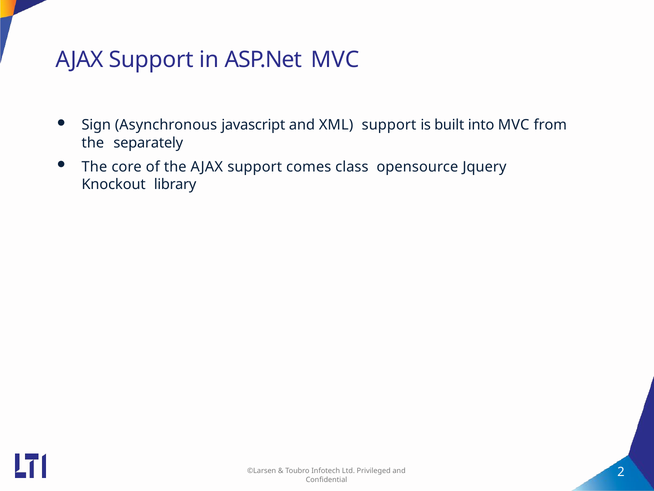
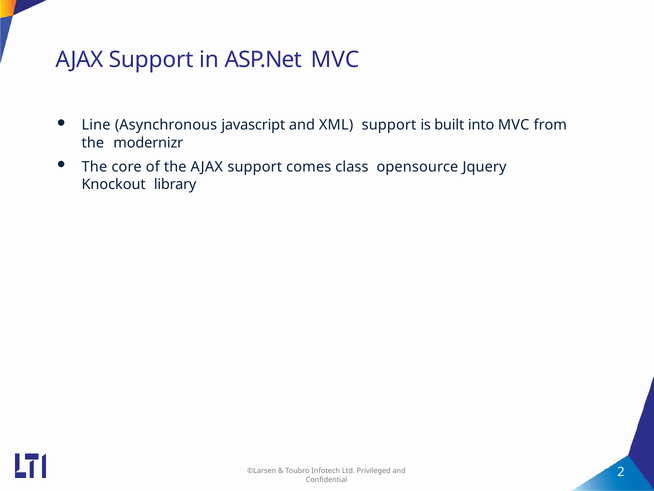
Sign: Sign -> Line (96, 125)
separately: separately -> modernizr (148, 143)
